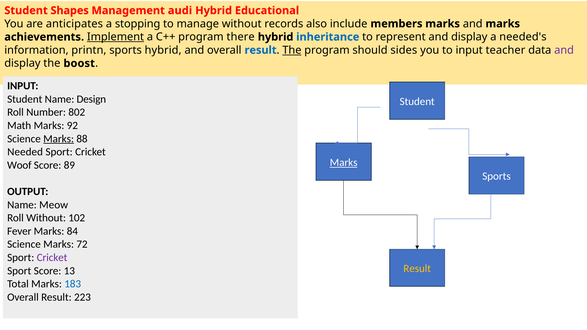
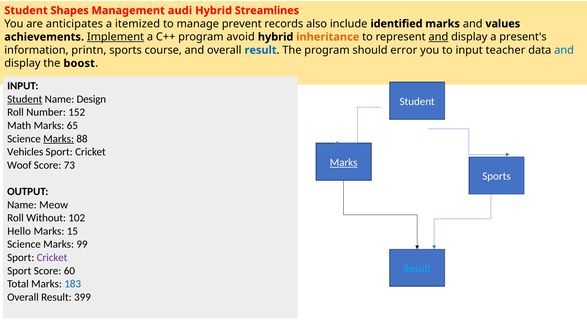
Educational: Educational -> Streamlines (267, 11)
stopping: stopping -> itemized (138, 24)
manage without: without -> prevent (242, 24)
members: members -> identified (397, 24)
and marks: marks -> values (503, 24)
there: there -> avoid (241, 37)
inheritance colour: blue -> orange (328, 37)
and underline: none -> present (438, 37)
needed's: needed's -> present's (523, 37)
sports hybrid: hybrid -> course (163, 50)
The underline: present -> none (292, 50)
sides: sides -> error (404, 50)
and colour: purple -> blue (564, 50)
Student underline: none -> present (25, 99)
802: 802 -> 152 (77, 112)
92: 92 -> 65 (72, 126)
Needed: Needed -> Vehicles (25, 152)
89: 89 -> 73 (69, 165)
Fever: Fever -> Hello (19, 231)
84: 84 -> 15 (72, 231)
72: 72 -> 99 (82, 244)
Result colour: yellow -> light blue (417, 269)
13: 13 -> 60 (69, 271)
223: 223 -> 399 (82, 297)
